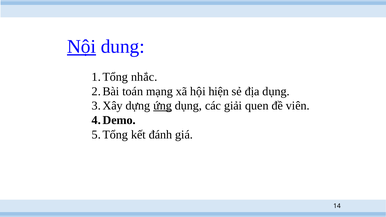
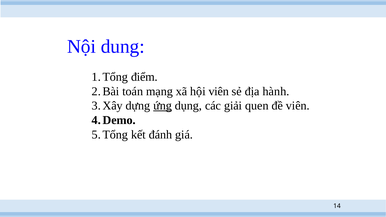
Nội underline: present -> none (82, 47)
nhắc: nhắc -> điểm (144, 77)
hội hiện: hiện -> viên (219, 91)
địa dụng: dụng -> hành (276, 91)
